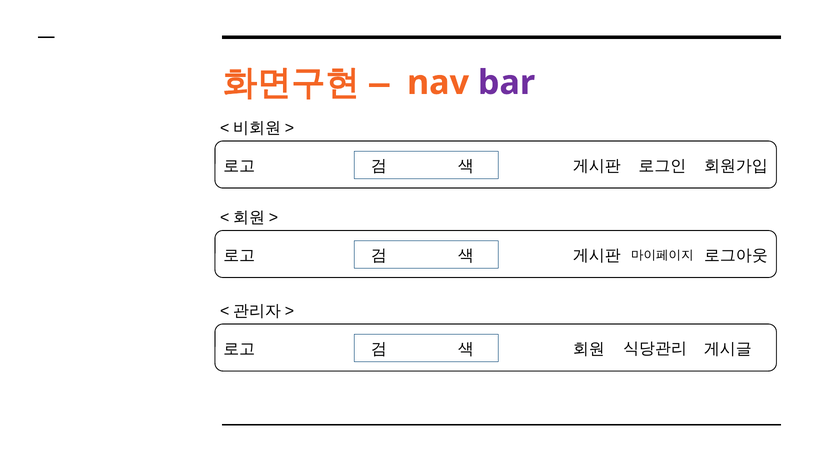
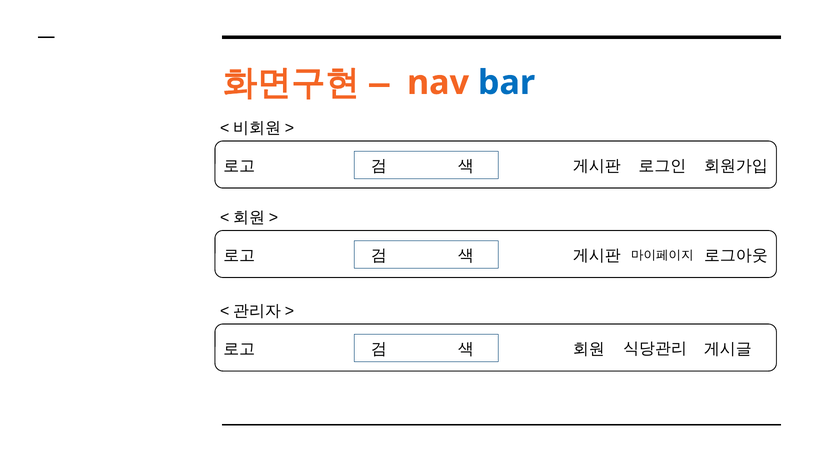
bar colour: purple -> blue (507, 83)
